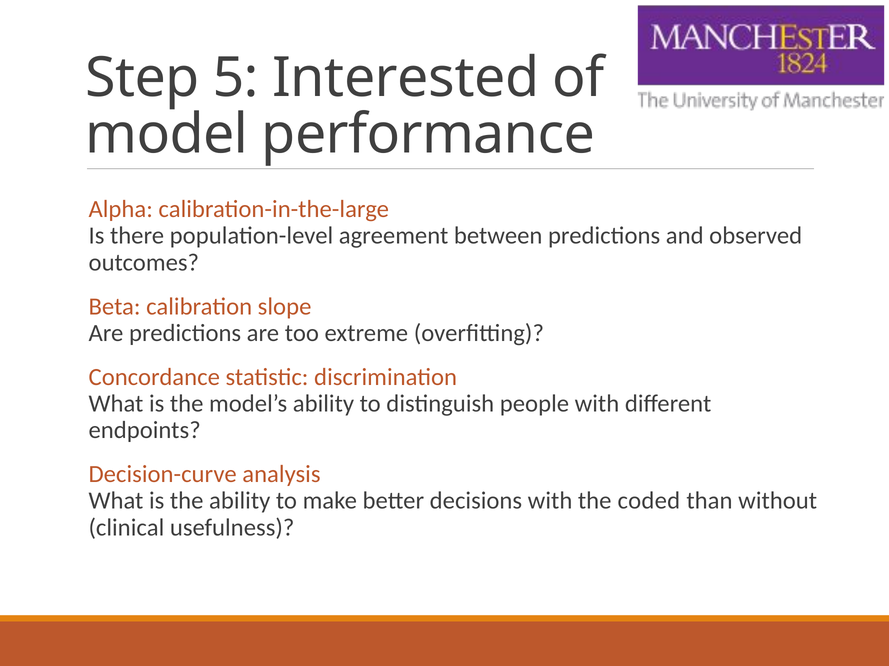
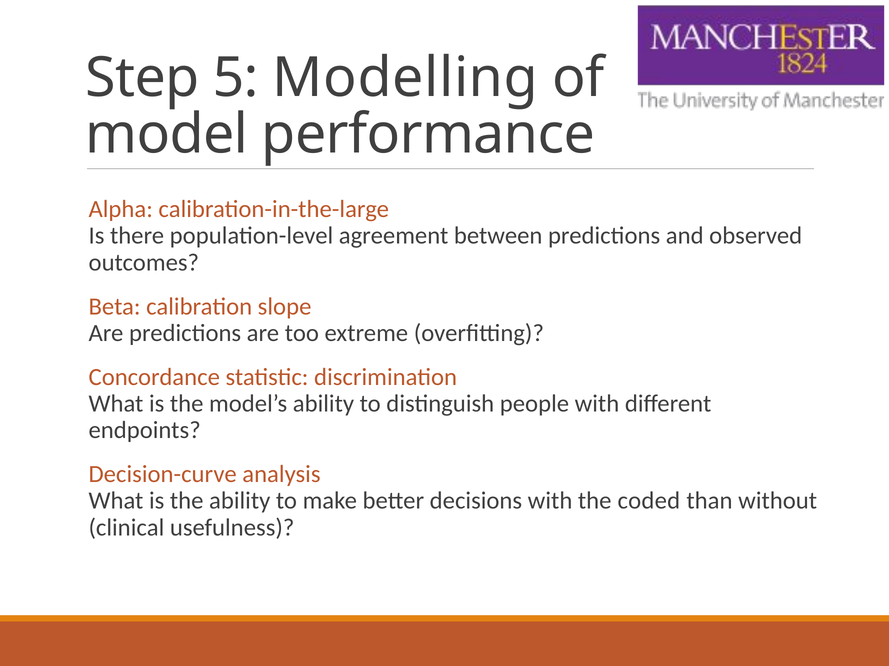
Interested: Interested -> Modelling (405, 78)
